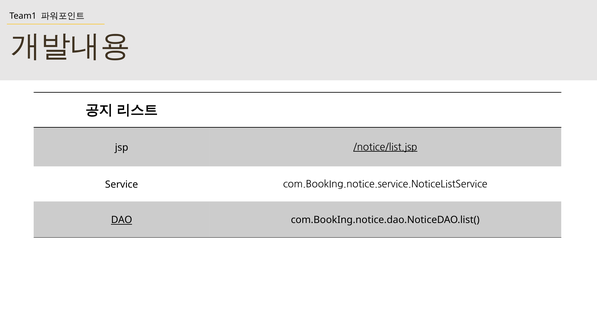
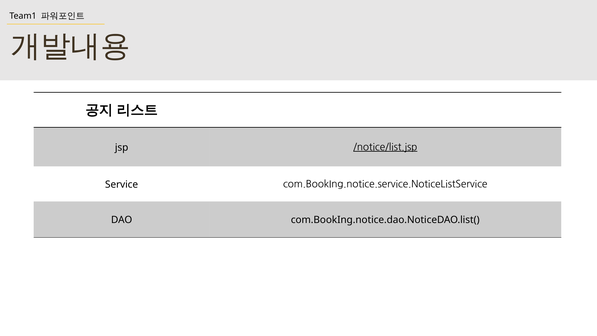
DAO underline: present -> none (122, 220)
